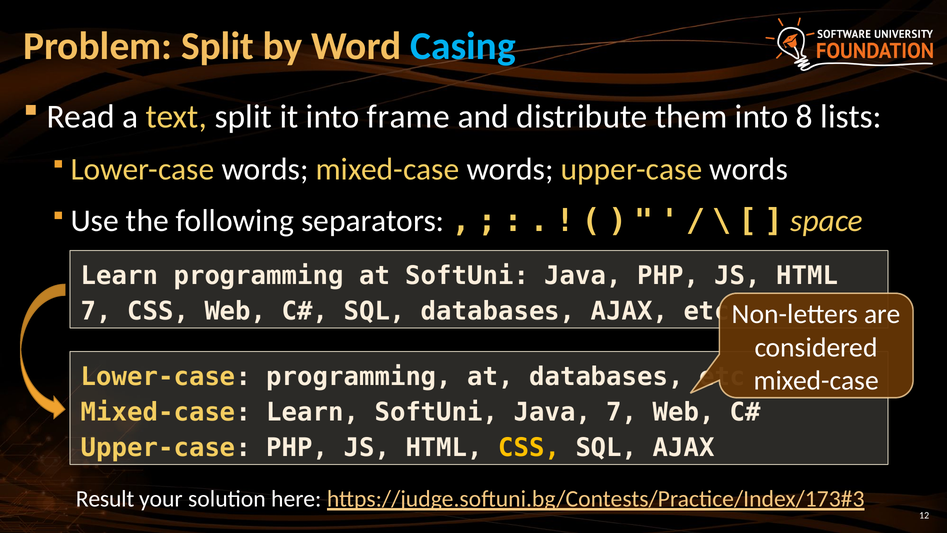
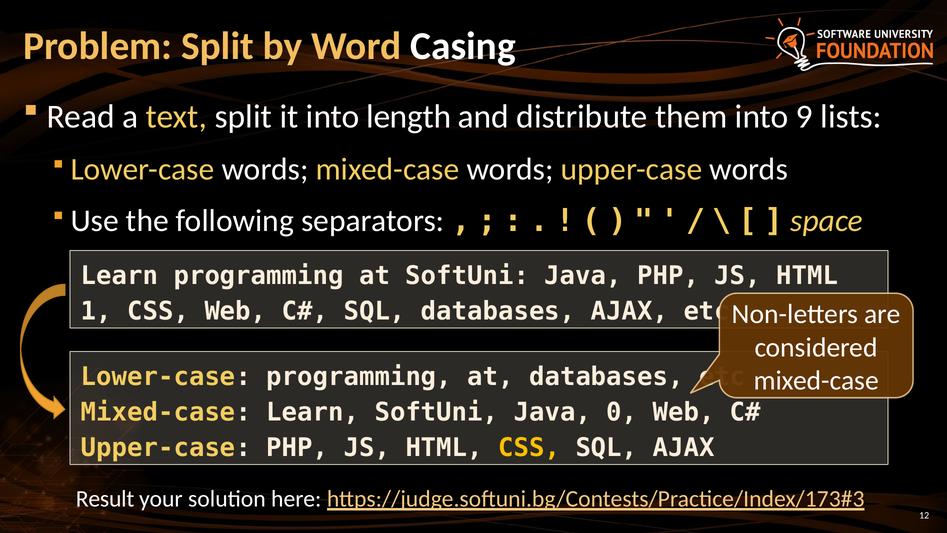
Casing colour: light blue -> white (463, 46)
frame: frame -> length (409, 117)
8: 8 -> 9 (804, 117)
7: 7 -> 1 (96, 311)
Java 7: 7 -> 0 (622, 412)
